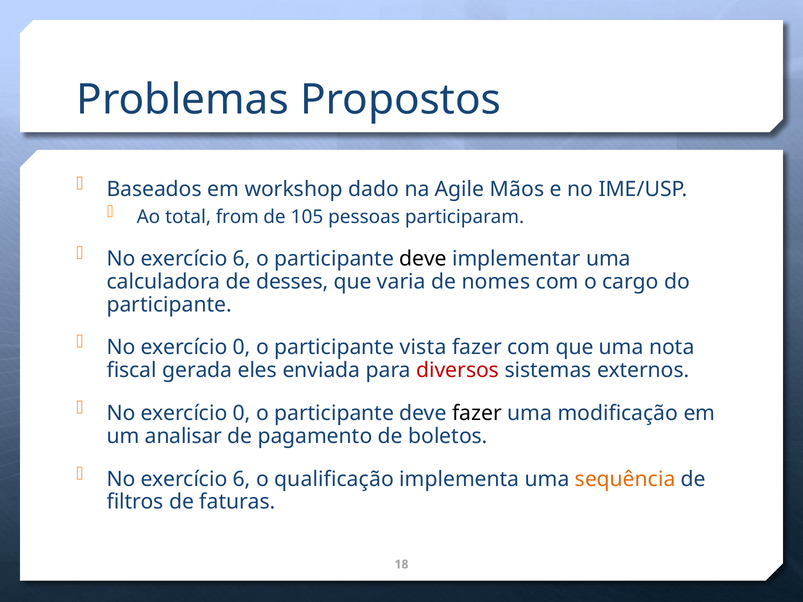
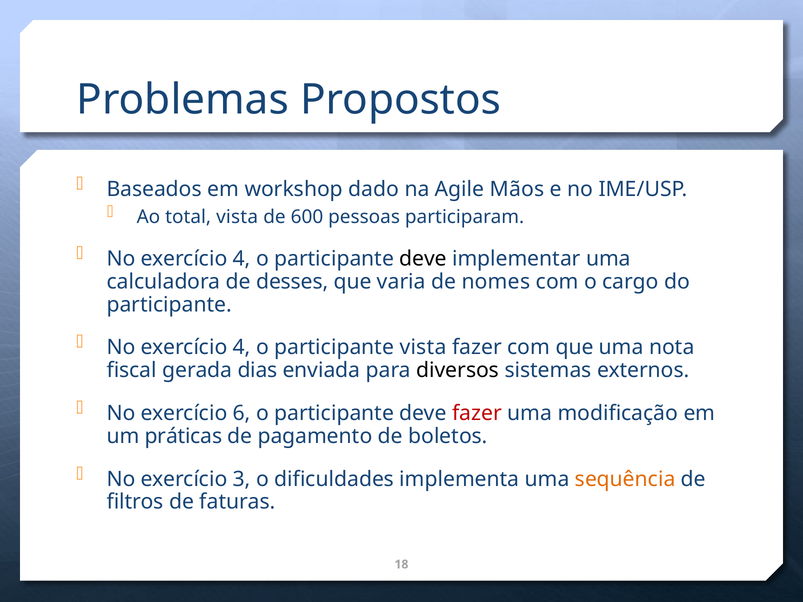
total from: from -> vista (237, 217)
105: 105 -> 600 (307, 217)
6: 6 -> 4 (242, 259)
0: 0 -> 4 (242, 348)
eles: eles -> dias (257, 371)
diversos colour: red -> black (458, 371)
0: 0 -> 6 (242, 413)
fazer colour: black -> red (477, 413)
analisar: analisar -> práticas (183, 436)
6: 6 -> 3 (242, 479)
qualificação: qualificação -> dificuldades (334, 479)
